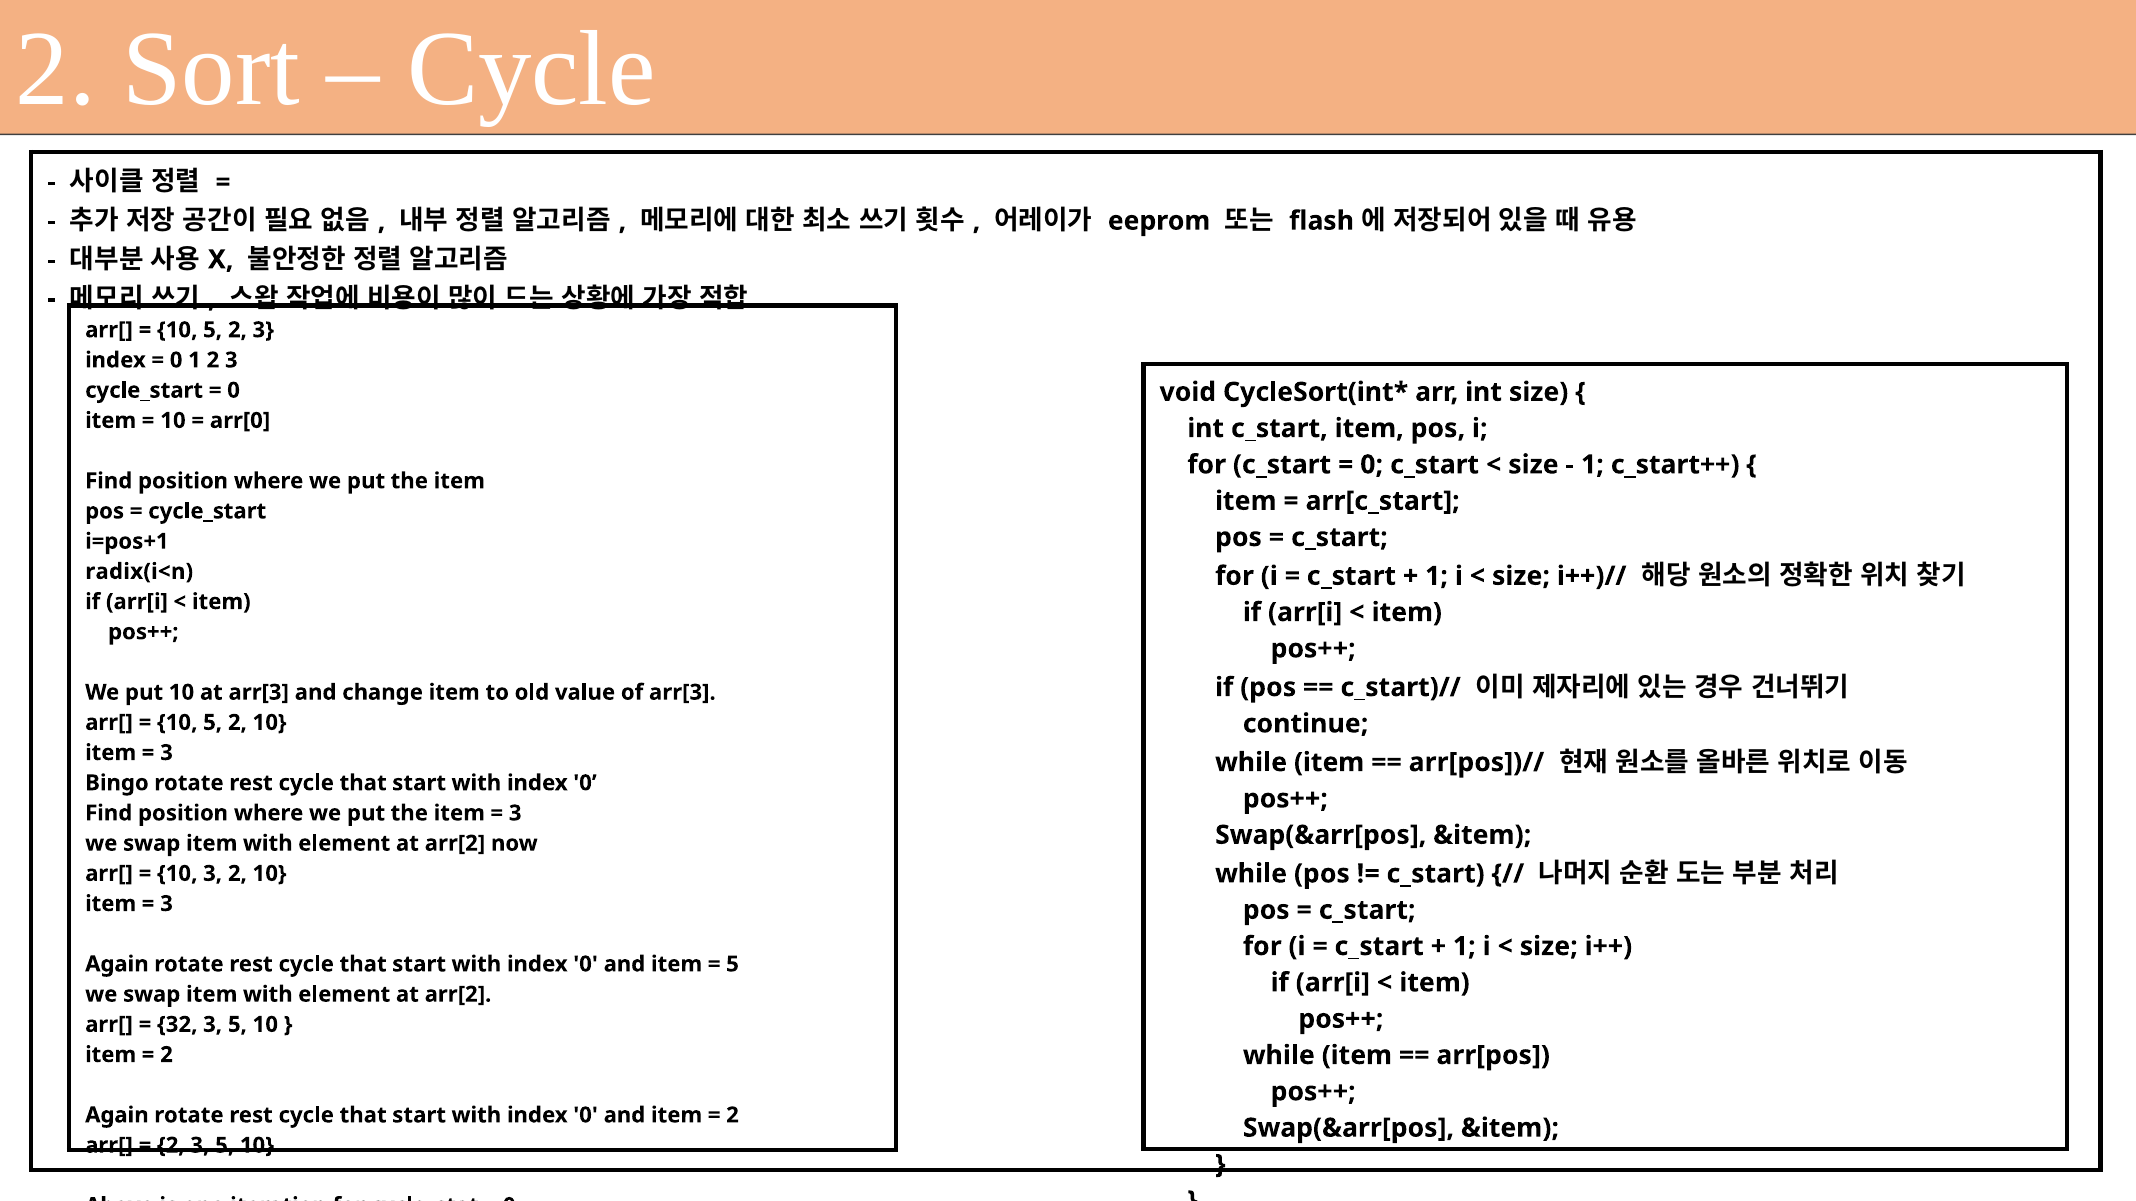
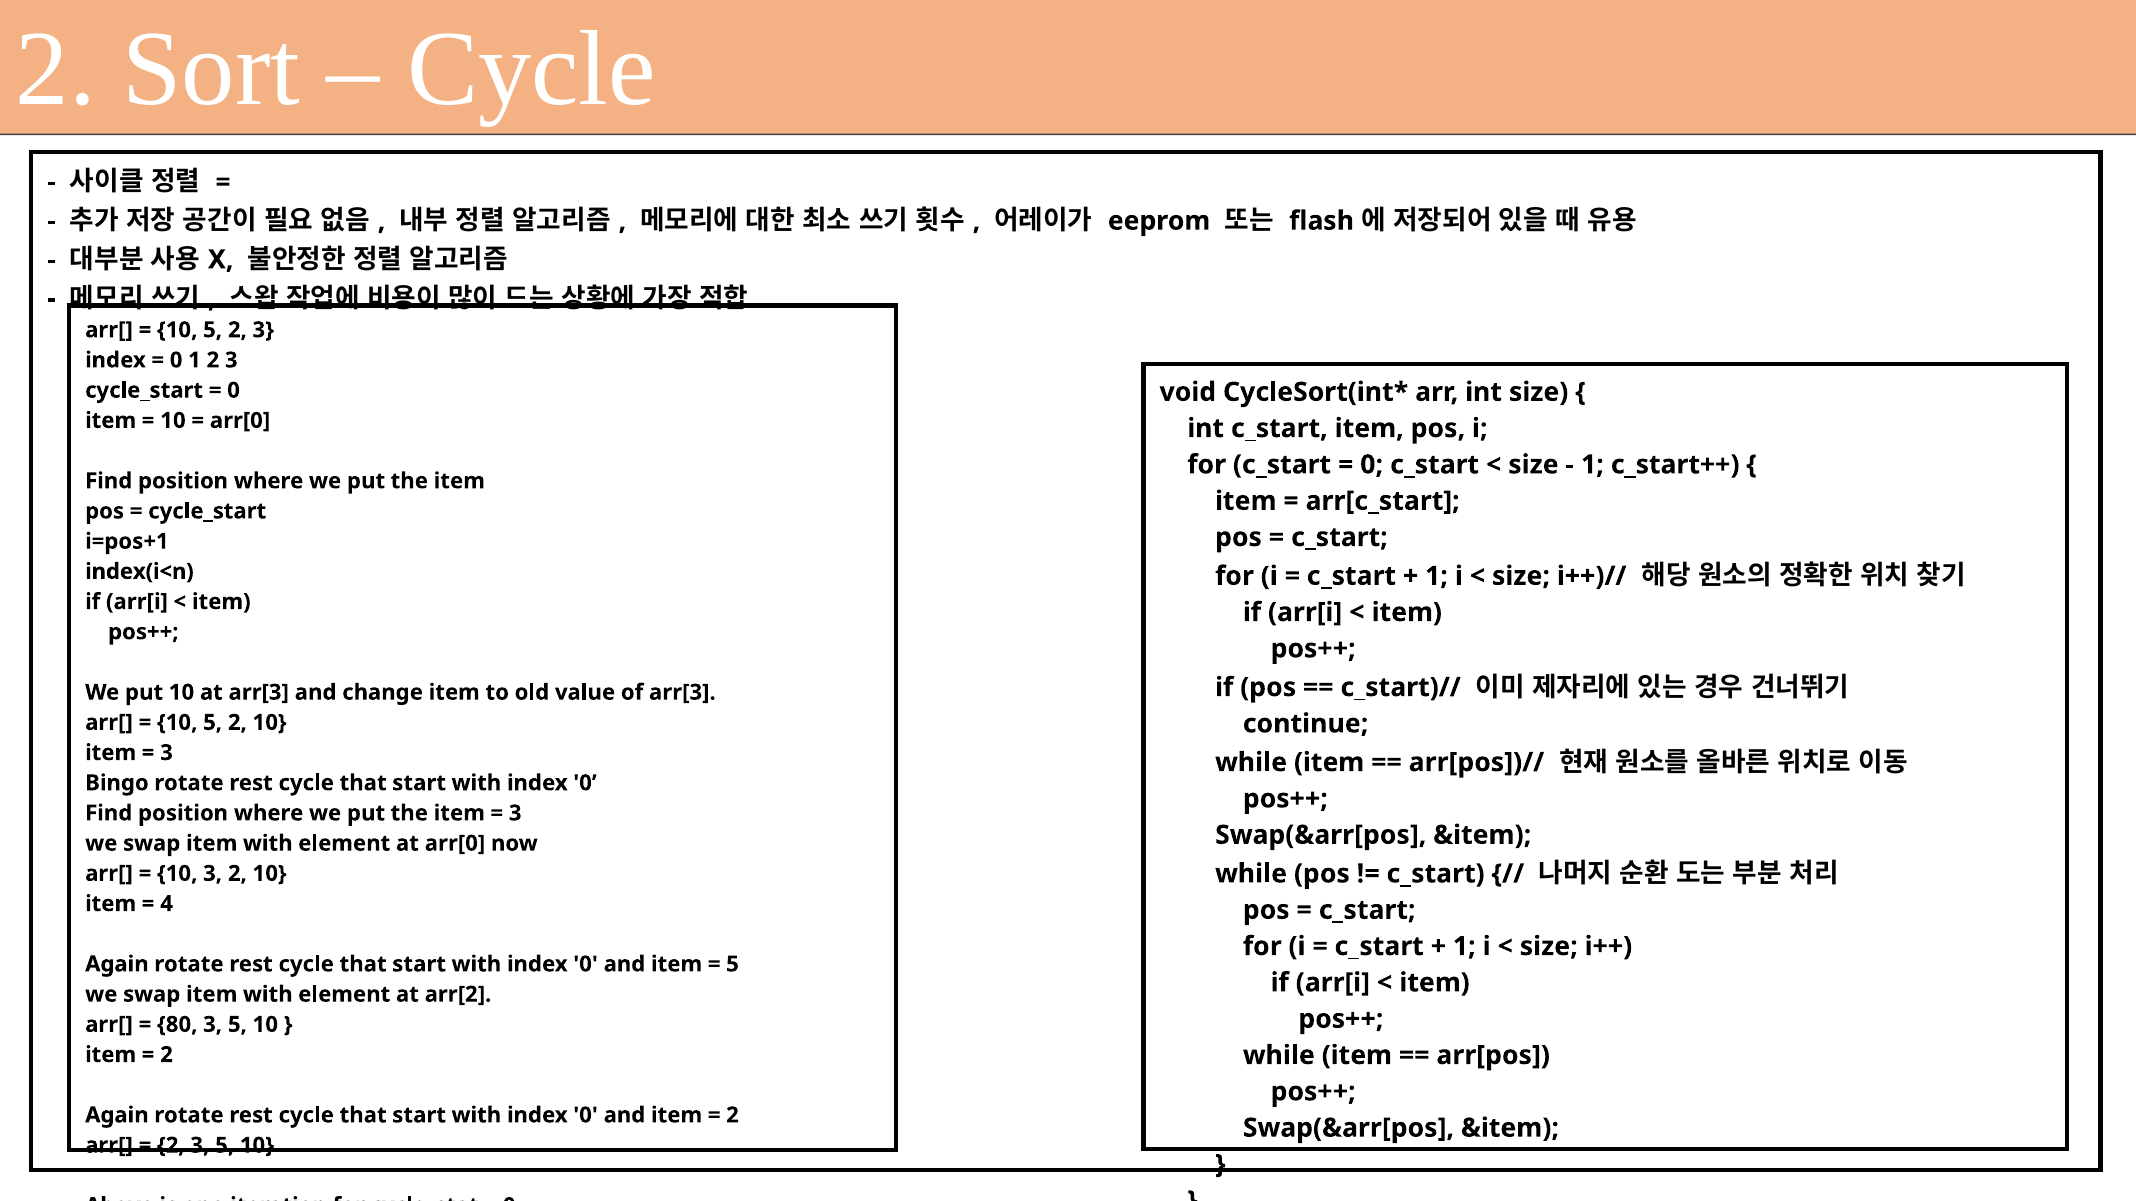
radix(i<n: radix(i<n -> index(i<n (139, 572)
arr[2: arr[2 -> arr[0 (455, 844)
3: 3 -> 4 (167, 904)
32: 32 -> 80 (177, 1025)
